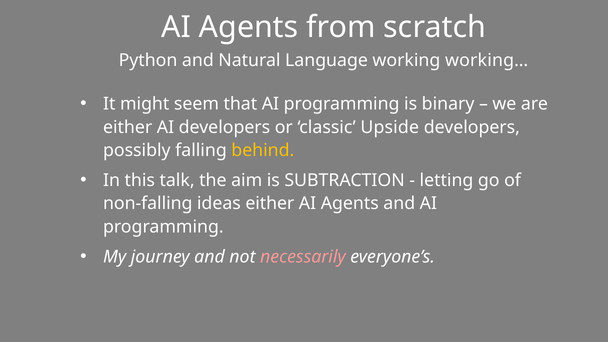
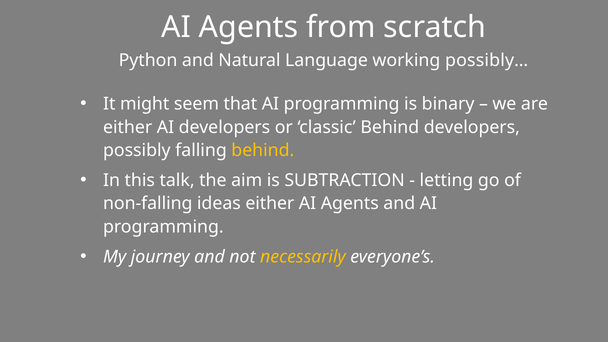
working…: working… -> possibly… (487, 60)
classic Upside: Upside -> Behind (390, 127)
necessarily colour: pink -> yellow (303, 257)
